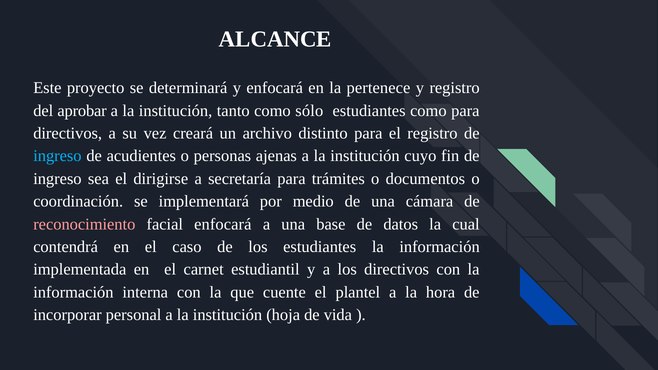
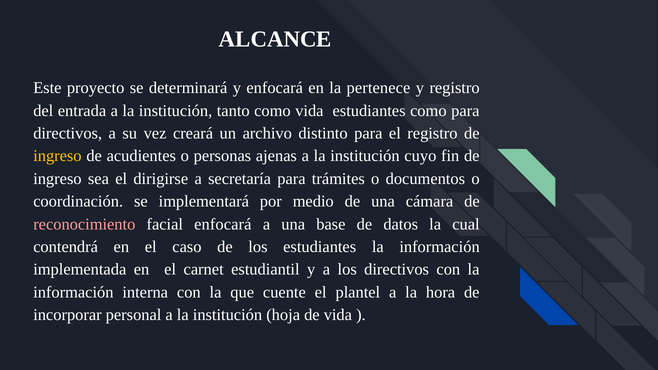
aprobar: aprobar -> entrada (82, 111)
como sólo: sólo -> vida (309, 111)
ingreso colour: light blue -> yellow (57, 156)
